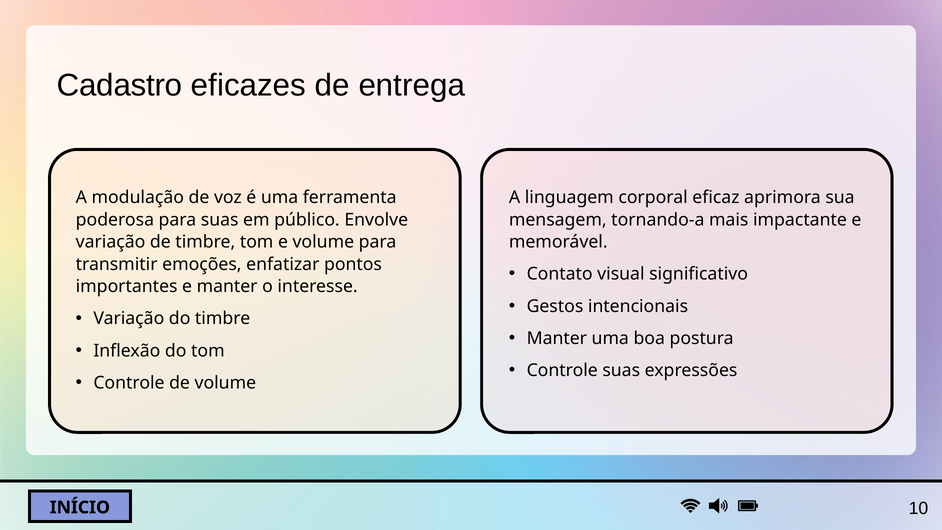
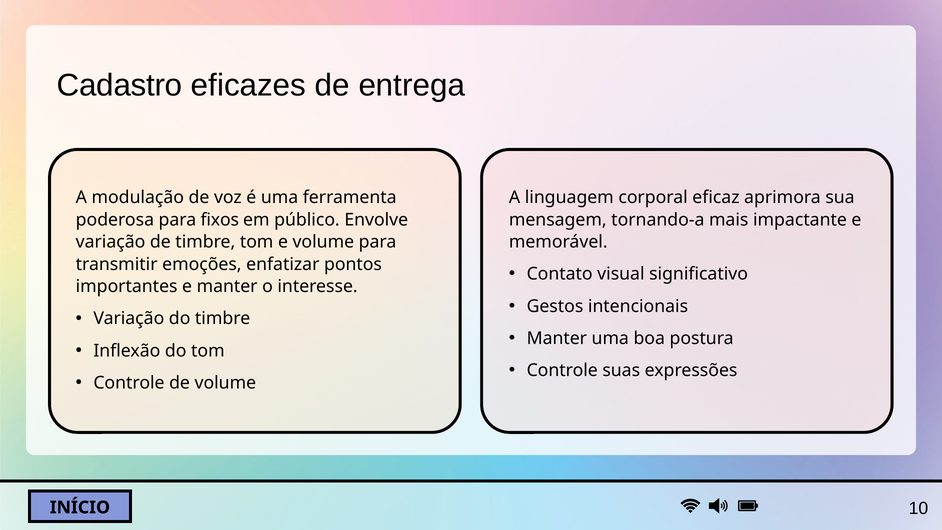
para suas: suas -> fixos (220, 220)
